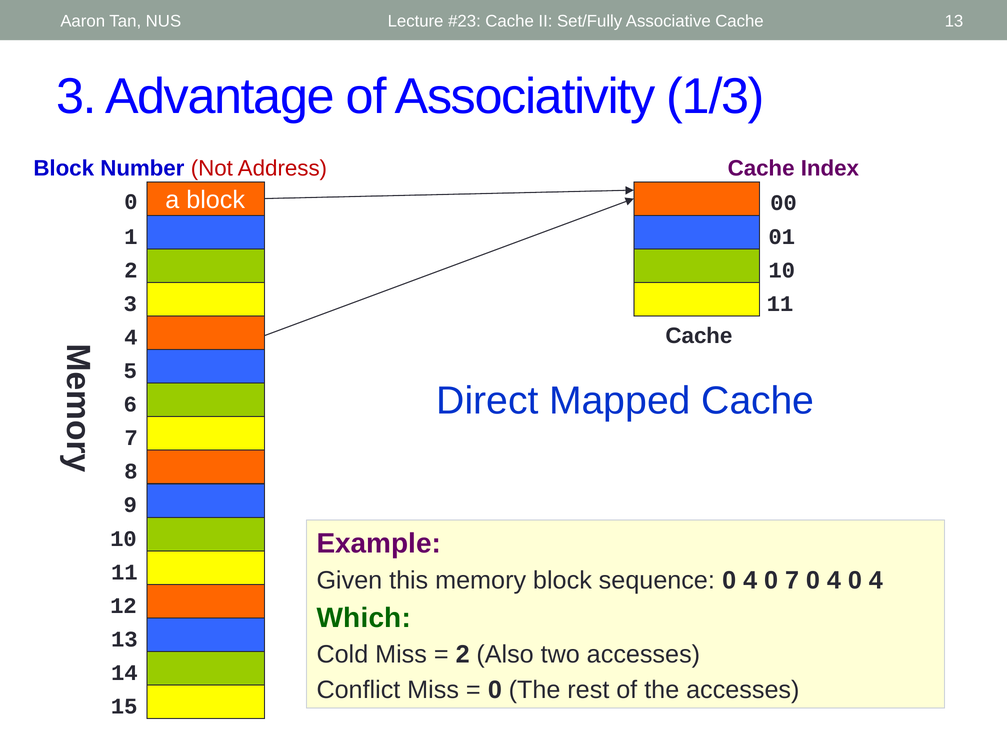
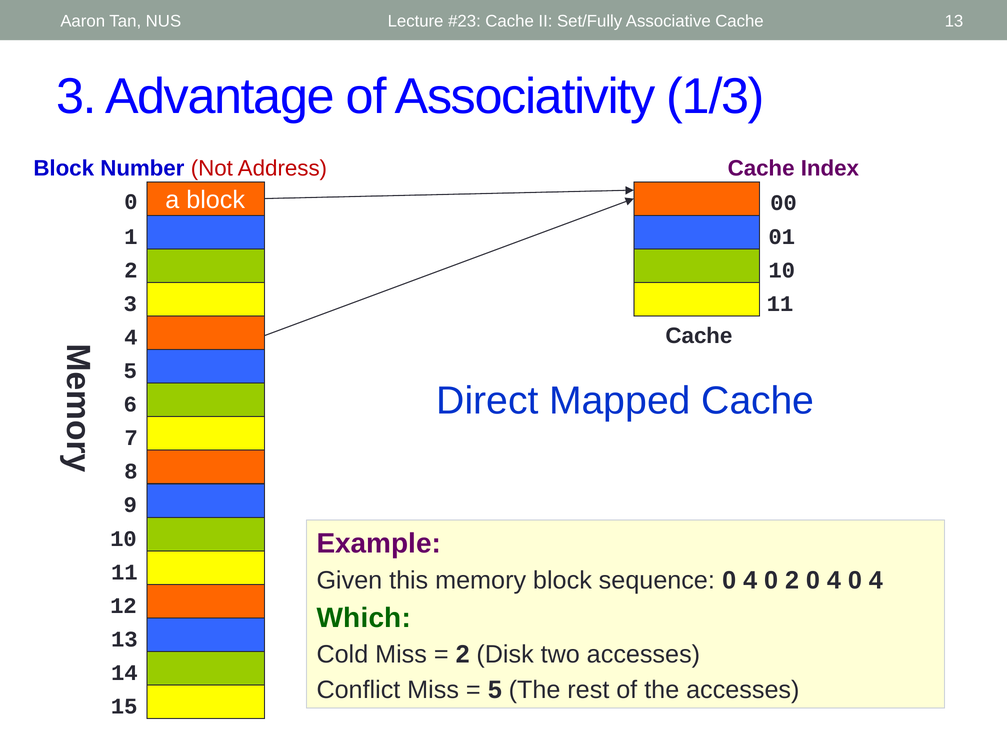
0 7: 7 -> 2 (792, 580)
Also: Also -> Disk (505, 655)
0: 0 -> 5 (495, 690)
